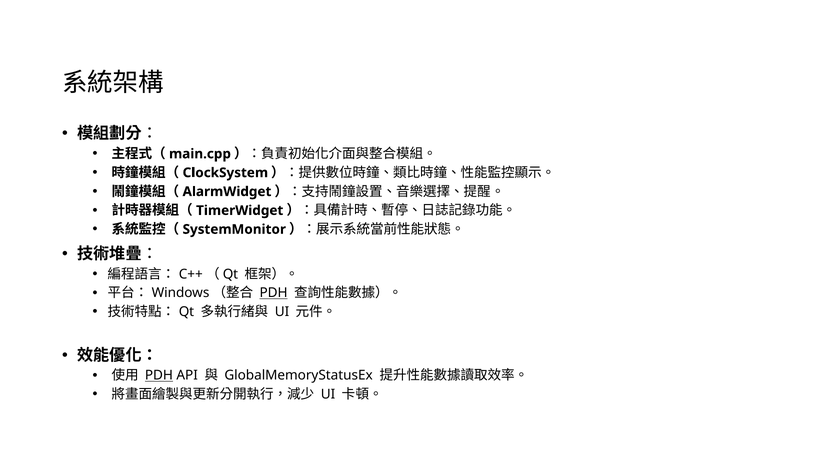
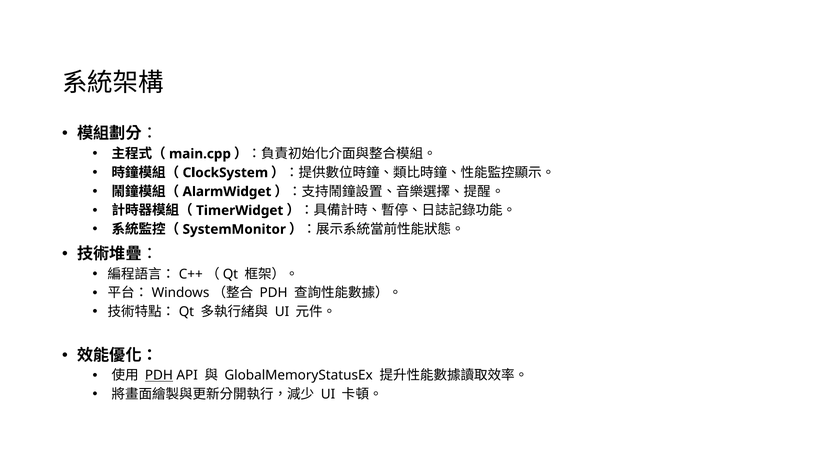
PDH underline: present -> none (274, 293)
